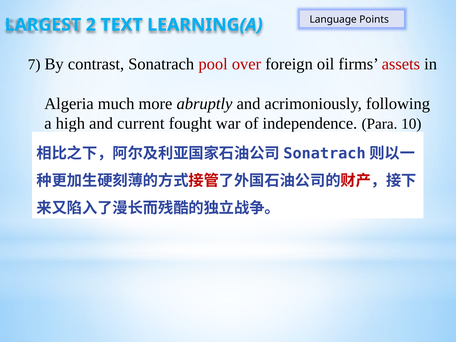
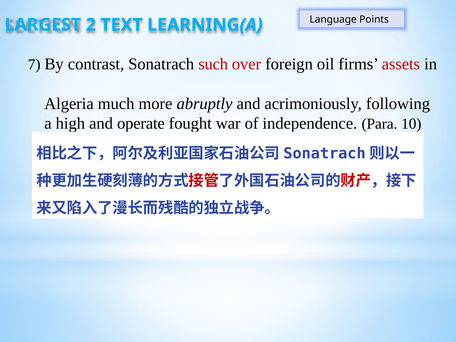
pool: pool -> such (213, 64)
current: current -> operate (141, 123)
